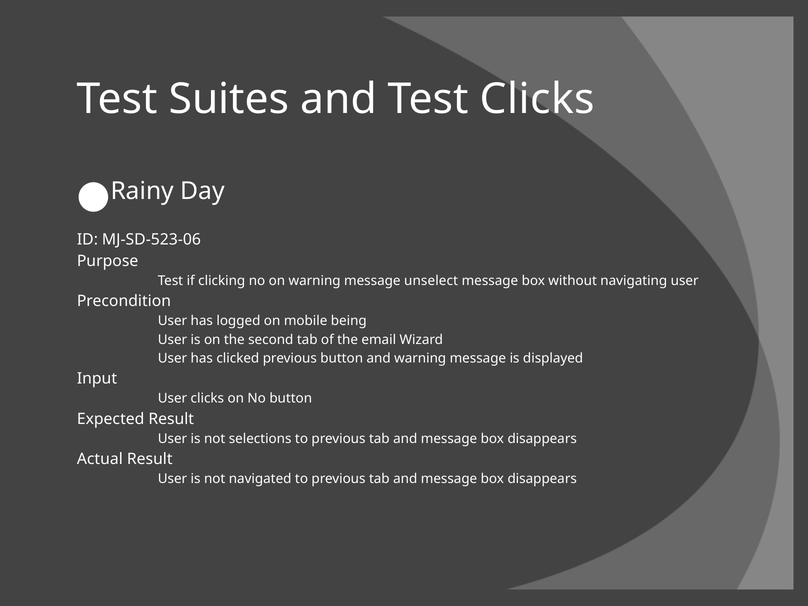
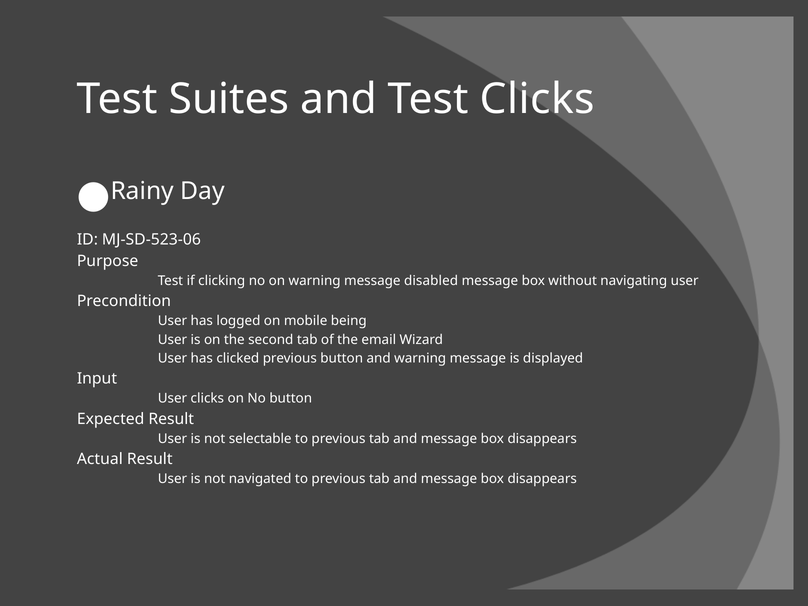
unselect: unselect -> disabled (431, 281)
selections: selections -> selectable (260, 439)
